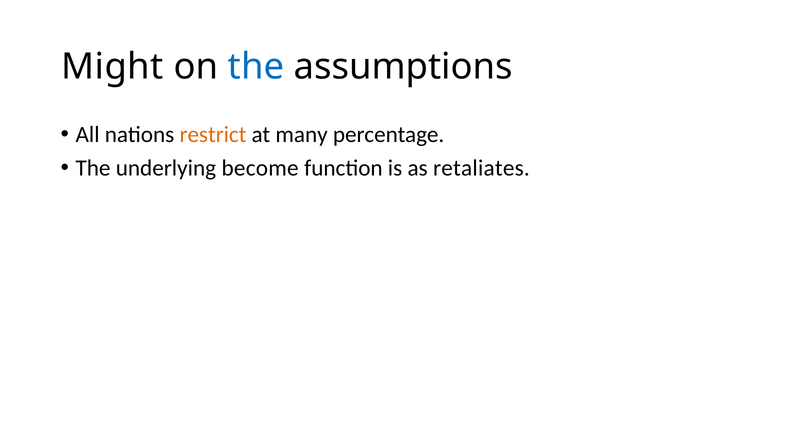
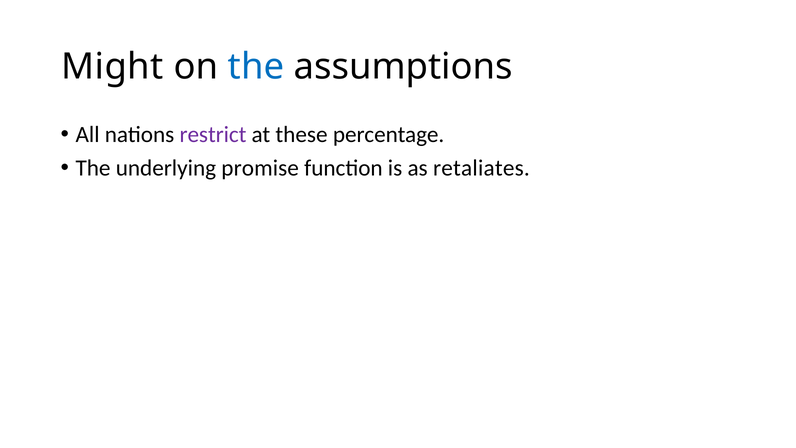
restrict colour: orange -> purple (213, 135)
many: many -> these (302, 135)
become: become -> promise (260, 168)
